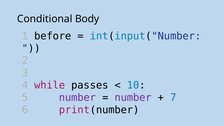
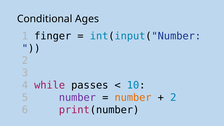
Body: Body -> Ages (87, 19)
before: before -> finger (53, 36)
number colour: purple -> orange (133, 98)
7: 7 -> 2 (173, 98)
